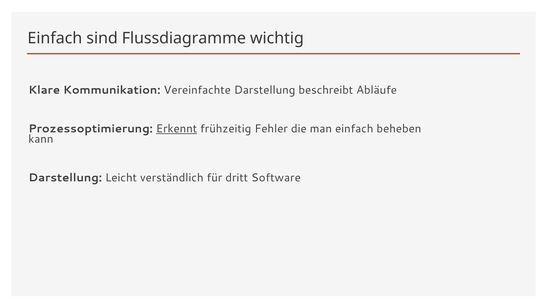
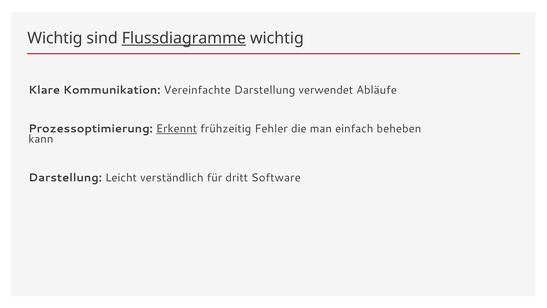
Einfach: Einfach -> Wichtig (55, 38)
Flussdiagramme underline: none -> present (184, 38)
beschreibt: beschreibt -> verwendet (326, 90)
